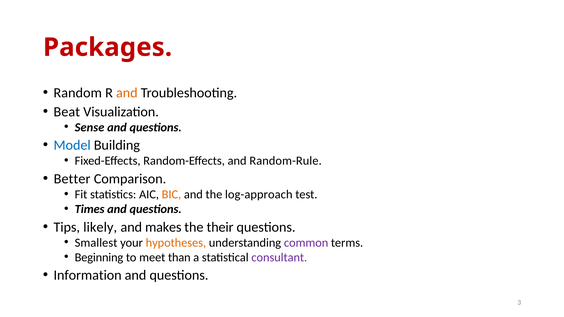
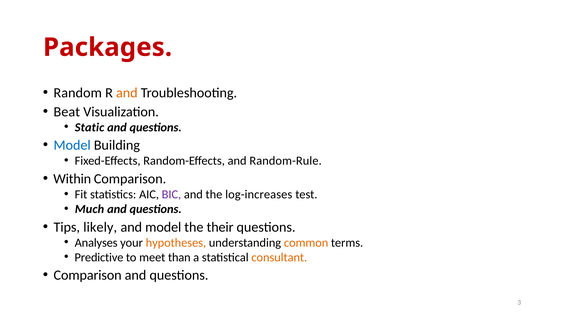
Sense: Sense -> Static (90, 127)
Better: Better -> Within (72, 179)
BIC colour: orange -> purple (171, 195)
log-approach: log-approach -> log-increases (259, 195)
Times: Times -> Much (90, 209)
and makes: makes -> model (163, 227)
Smallest: Smallest -> Analyses (96, 243)
common colour: purple -> orange (306, 243)
Beginning: Beginning -> Predictive (99, 257)
consultant colour: purple -> orange (279, 257)
Information: Information -> Comparison (88, 276)
